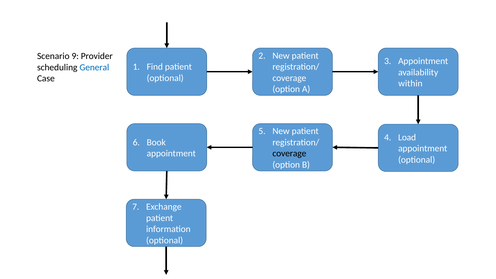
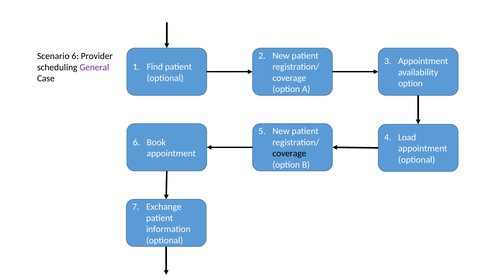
Scenario 9: 9 -> 6 (75, 56)
General colour: blue -> purple (94, 67)
within: within -> option (410, 84)
